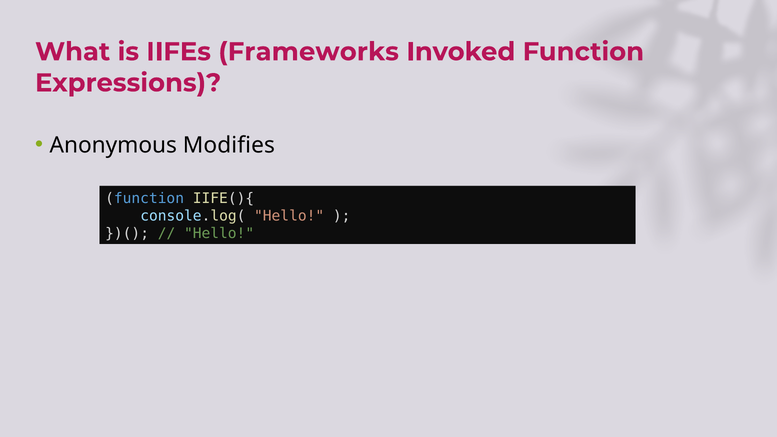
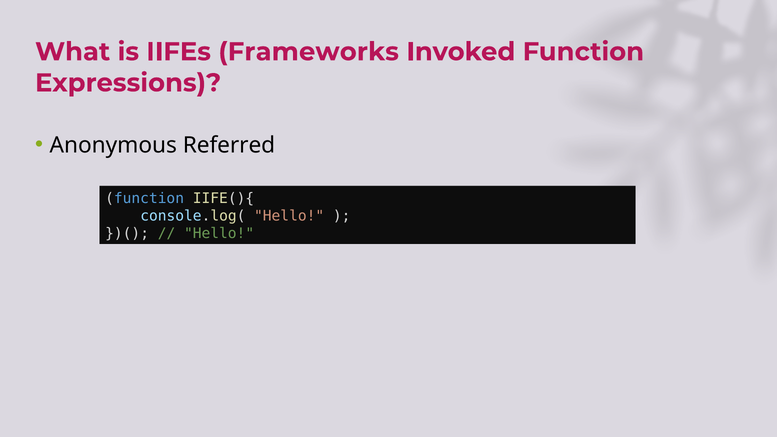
Modifies: Modifies -> Referred (229, 145)
